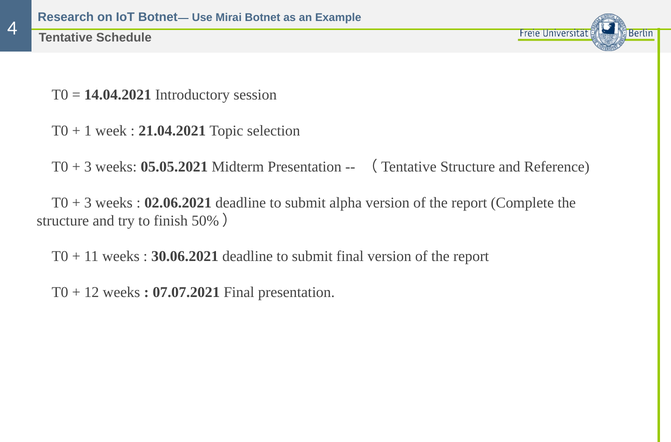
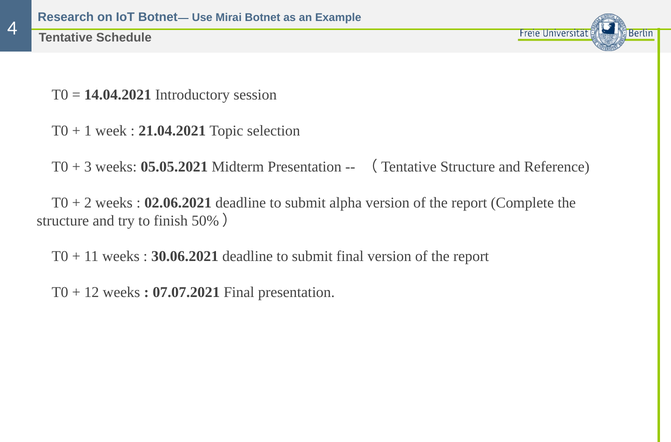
3: 3 -> 2 (88, 202)
